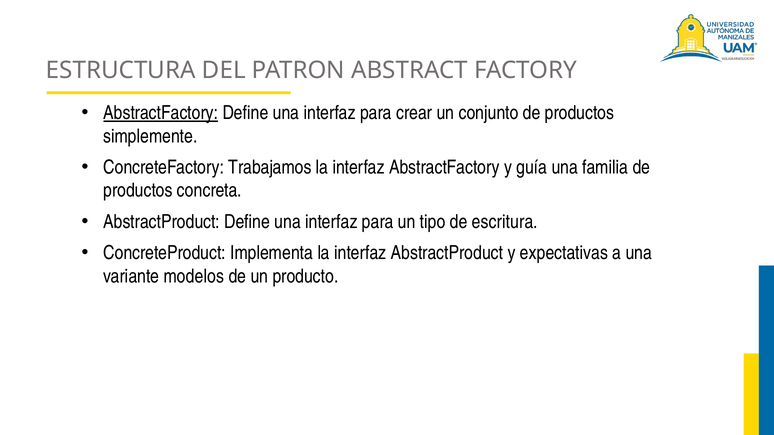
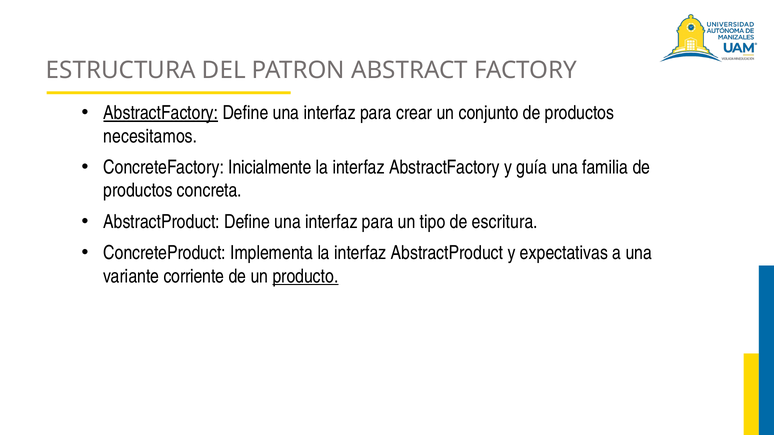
simplemente: simplemente -> necesitamos (150, 136)
Trabajamos: Trabajamos -> Inicialmente (270, 168)
modelos: modelos -> corriente (194, 277)
producto underline: none -> present (306, 277)
